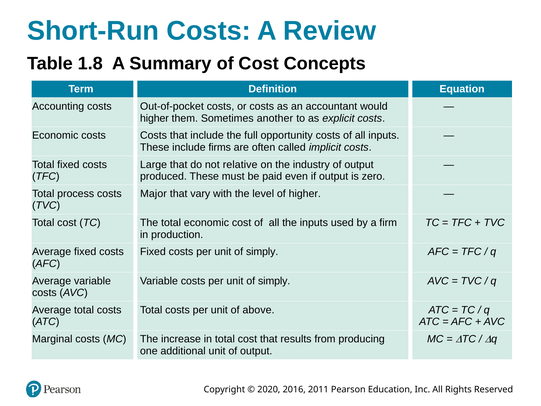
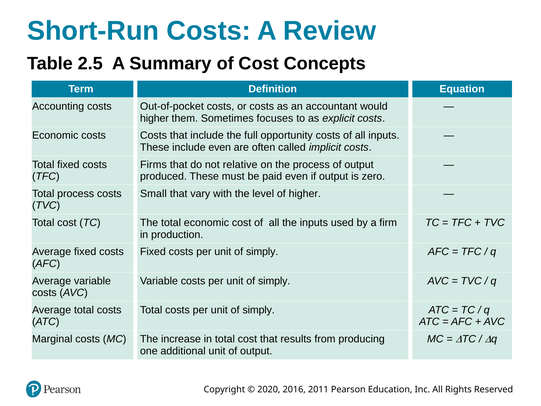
1.8: 1.8 -> 2.5 (90, 64)
another: another -> focuses (275, 118)
include firms: firms -> even (220, 147)
Large: Large -> Firms (153, 164)
the industry: industry -> process (311, 164)
Major: Major -> Small (153, 194)
above: above -> simply (259, 310)
